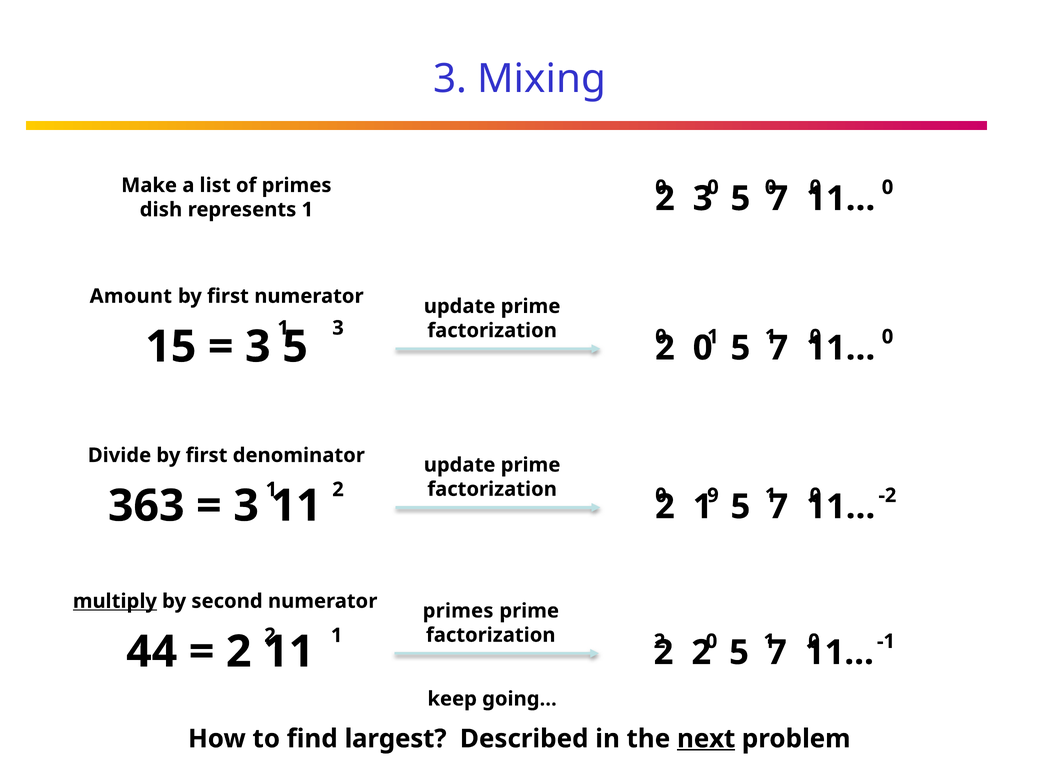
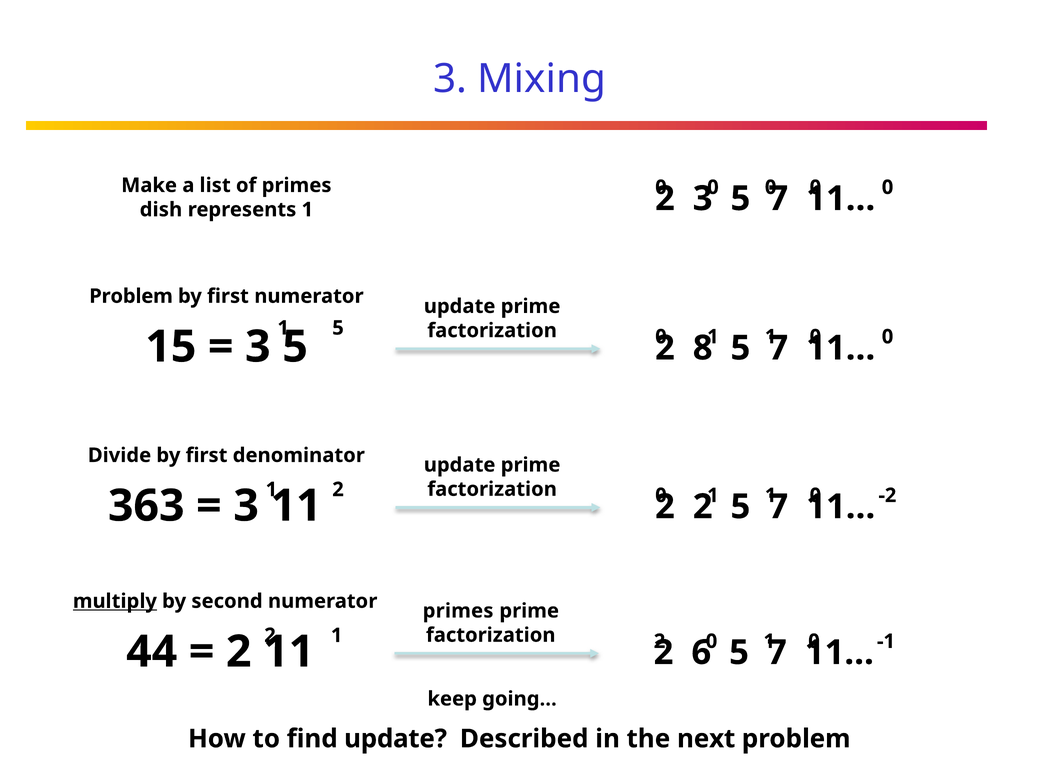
Amount: Amount -> Problem (131, 296)
1 3: 3 -> 5 (338, 328)
0: 0 -> 8 (703, 348)
9: 9 -> 1 (713, 496)
1: 1 -> 2 (703, 507)
2: 2 -> 6 (701, 653)
find largest: largest -> update (396, 739)
next underline: present -> none (706, 739)
